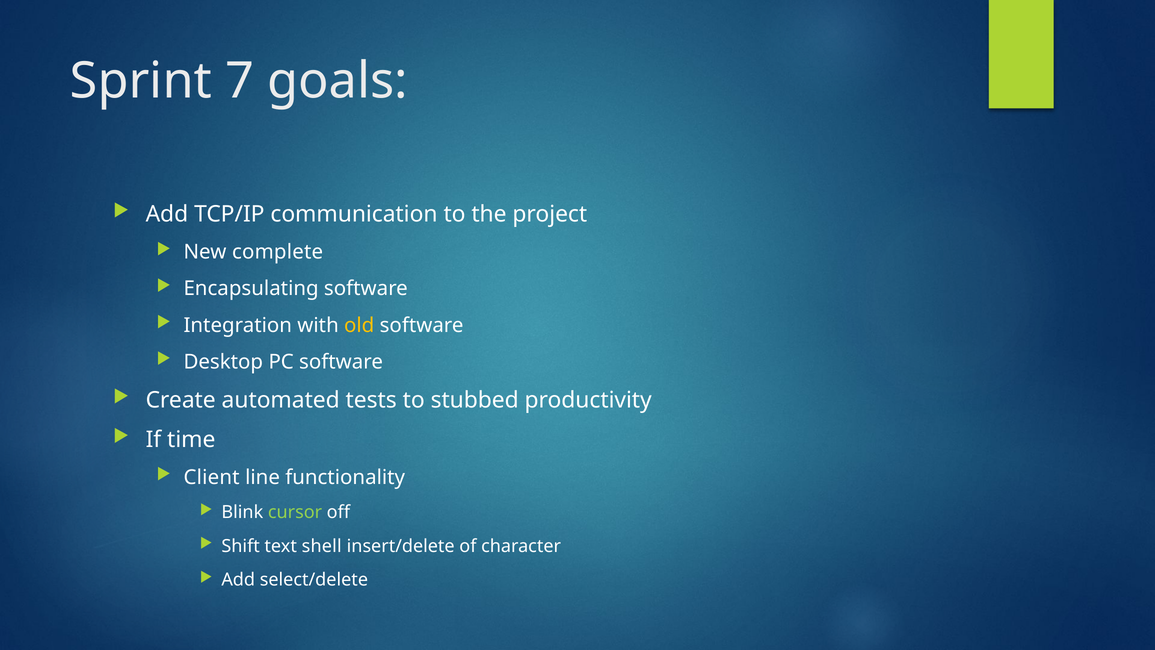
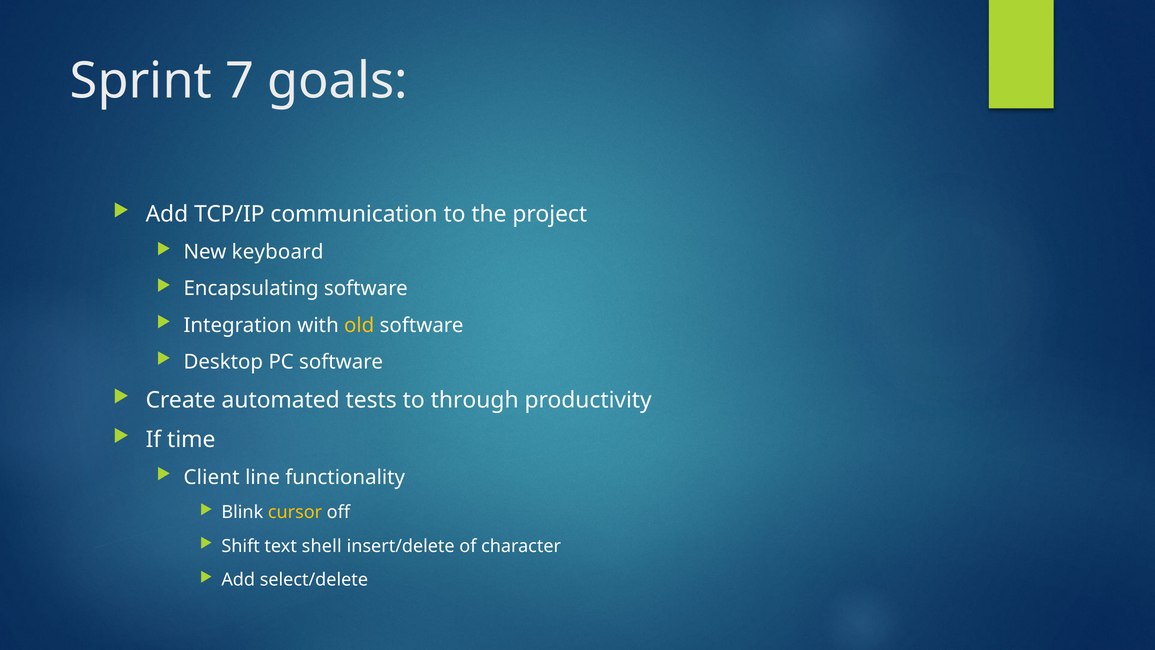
complete: complete -> keyboard (278, 252)
stubbed: stubbed -> through (475, 400)
cursor colour: light green -> yellow (295, 512)
